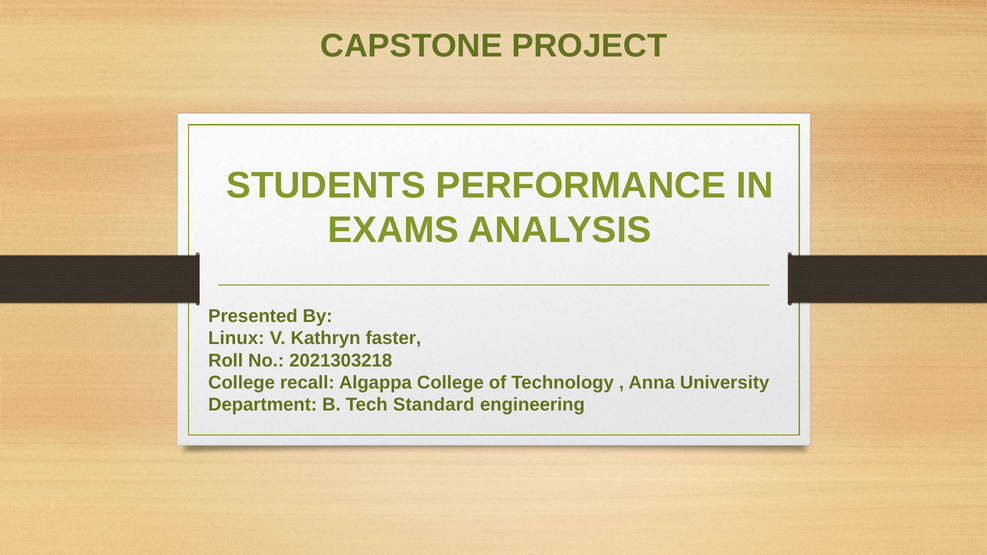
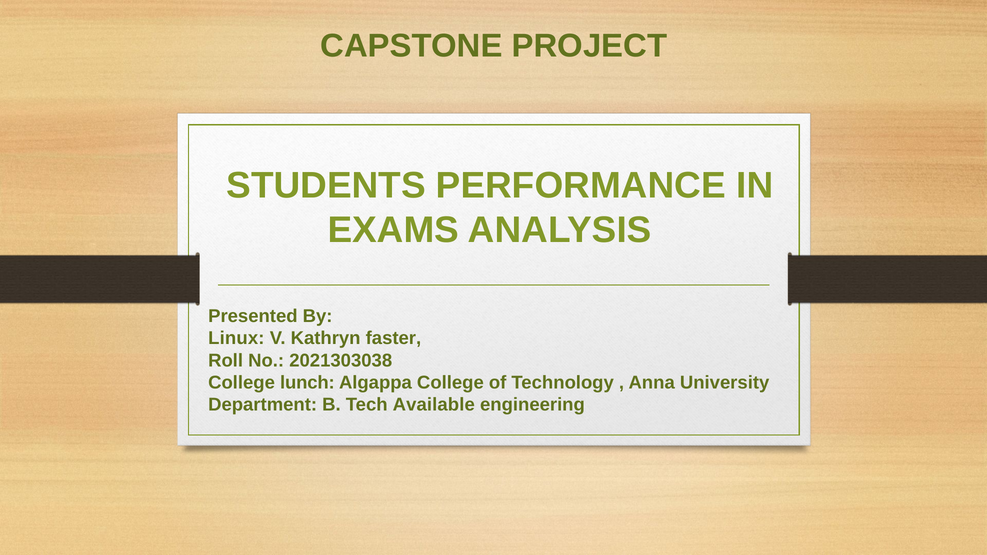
2021303218: 2021303218 -> 2021303038 (341, 361)
recall: recall -> lunch (307, 383)
Standard: Standard -> Available (434, 405)
